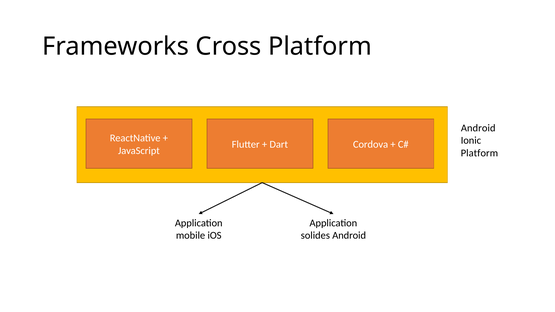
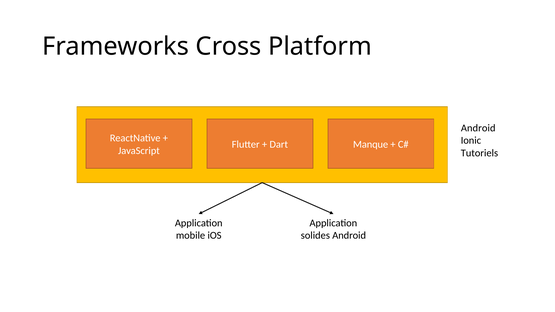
Cordova: Cordova -> Manque (371, 145)
Platform: Platform -> Tutoriels (479, 153)
